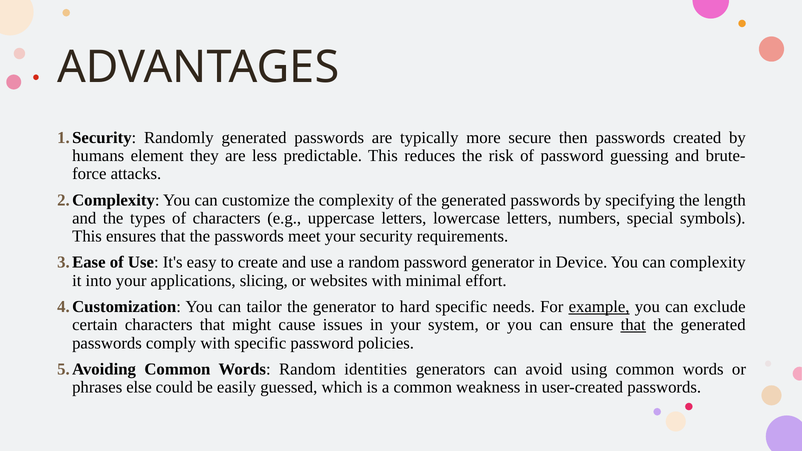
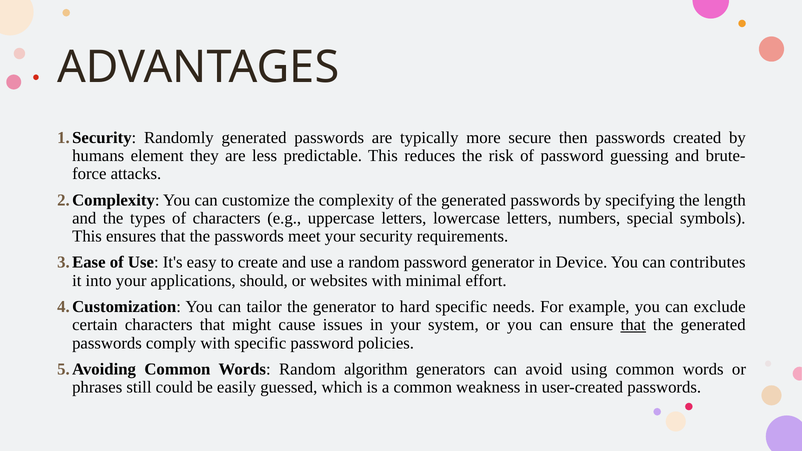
can complexity: complexity -> contributes (708, 263)
slicing: slicing -> should (264, 281)
example underline: present -> none (599, 307)
identities: identities -> algorithm (376, 369)
else: else -> still (139, 388)
